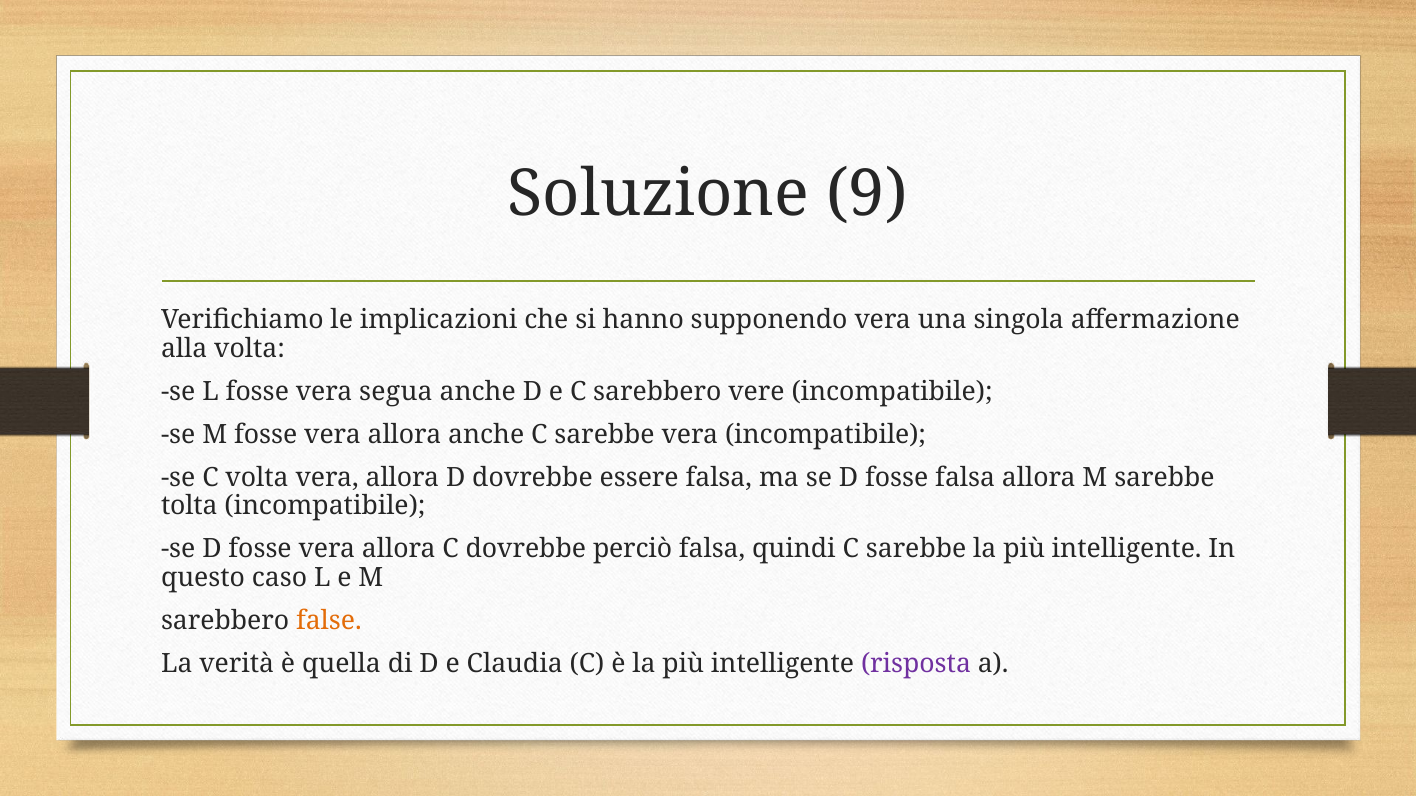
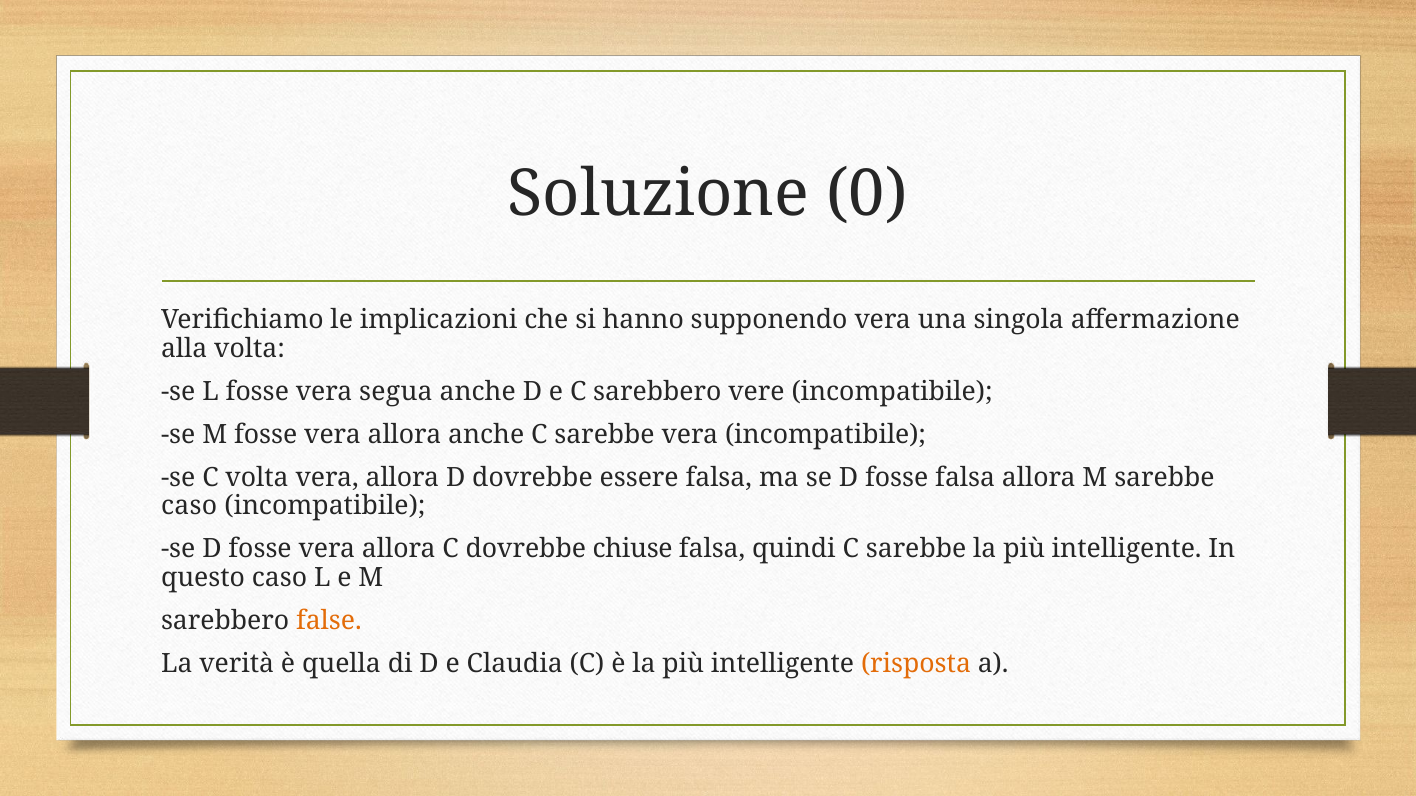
9: 9 -> 0 (867, 194)
tolta: tolta -> caso (189, 506)
perciò: perciò -> chiuse (633, 549)
risposta colour: purple -> orange (916, 664)
